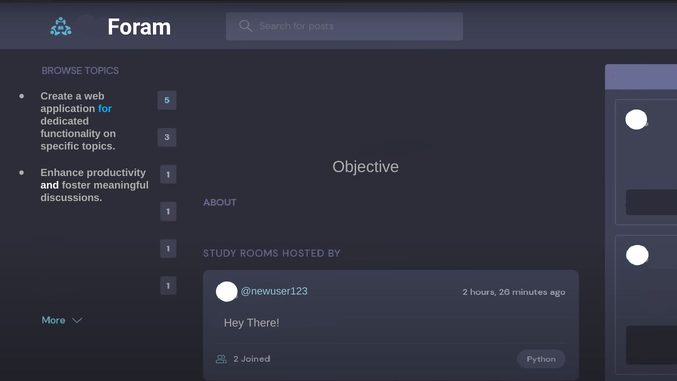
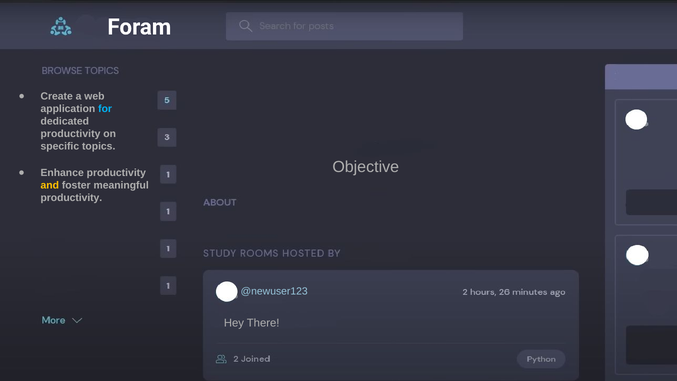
functionality: functionality -> productivity (71, 134)
and colour: white -> yellow (50, 185)
discussions: discussions -> productivity (71, 198)
